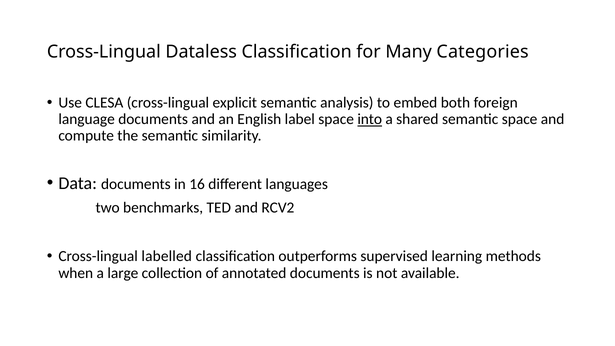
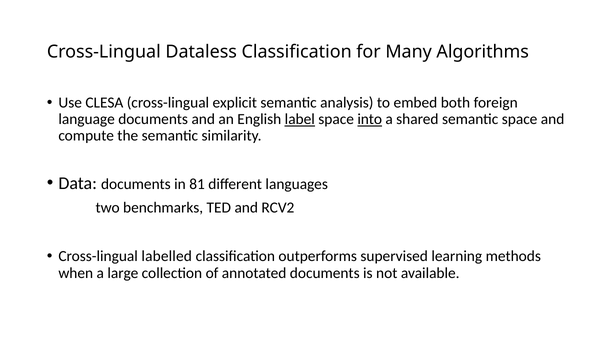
Categories: Categories -> Algorithms (483, 52)
label underline: none -> present (300, 119)
16: 16 -> 81 (197, 184)
